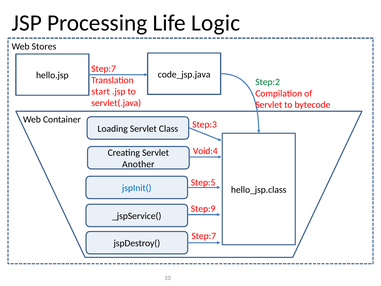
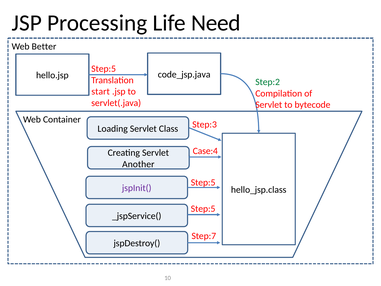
Logic: Logic -> Need (216, 23)
Stores: Stores -> Better (44, 46)
Step:7: Step:7 -> Step:5 (104, 69)
Void:4: Void:4 -> Case:4 (205, 151)
jspInit( colour: blue -> purple (137, 188)
Step:9: Step:9 -> Step:5 (203, 208)
